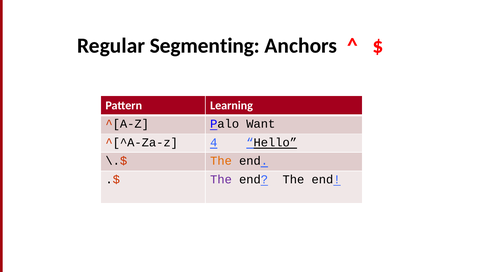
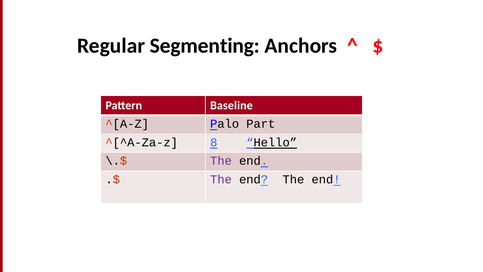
Learning: Learning -> Baseline (231, 106)
Want: Want -> Part (261, 124)
4: 4 -> 8 (214, 142)
The colour: orange -> purple (221, 161)
